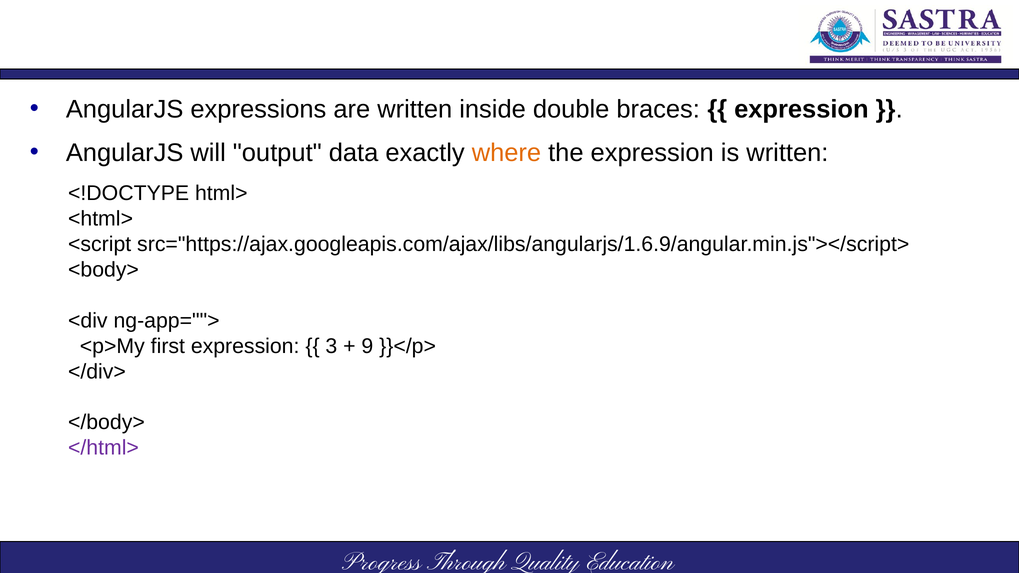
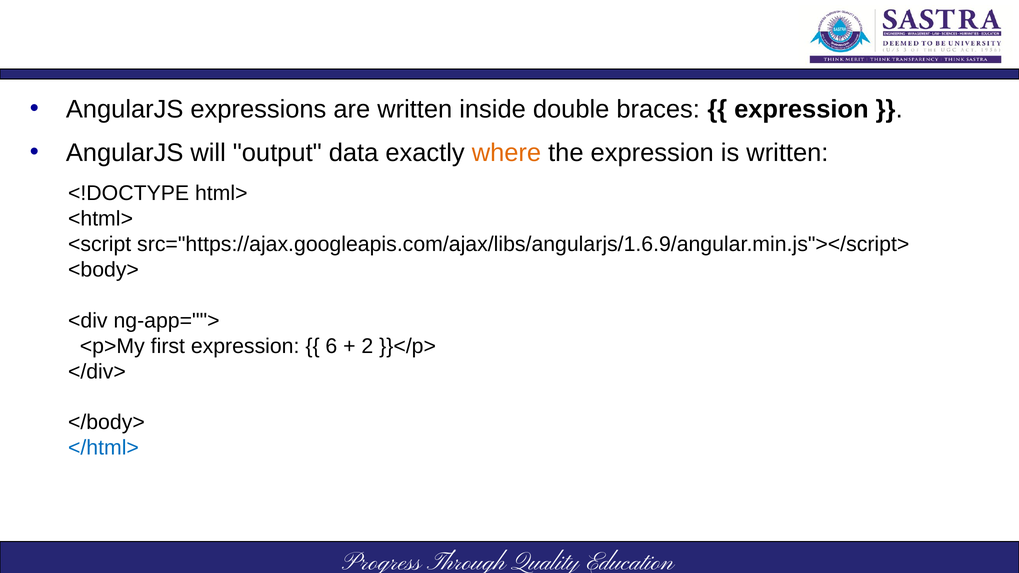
3: 3 -> 6 (331, 346)
9: 9 -> 2 (367, 346)
</html> colour: purple -> blue (103, 448)
